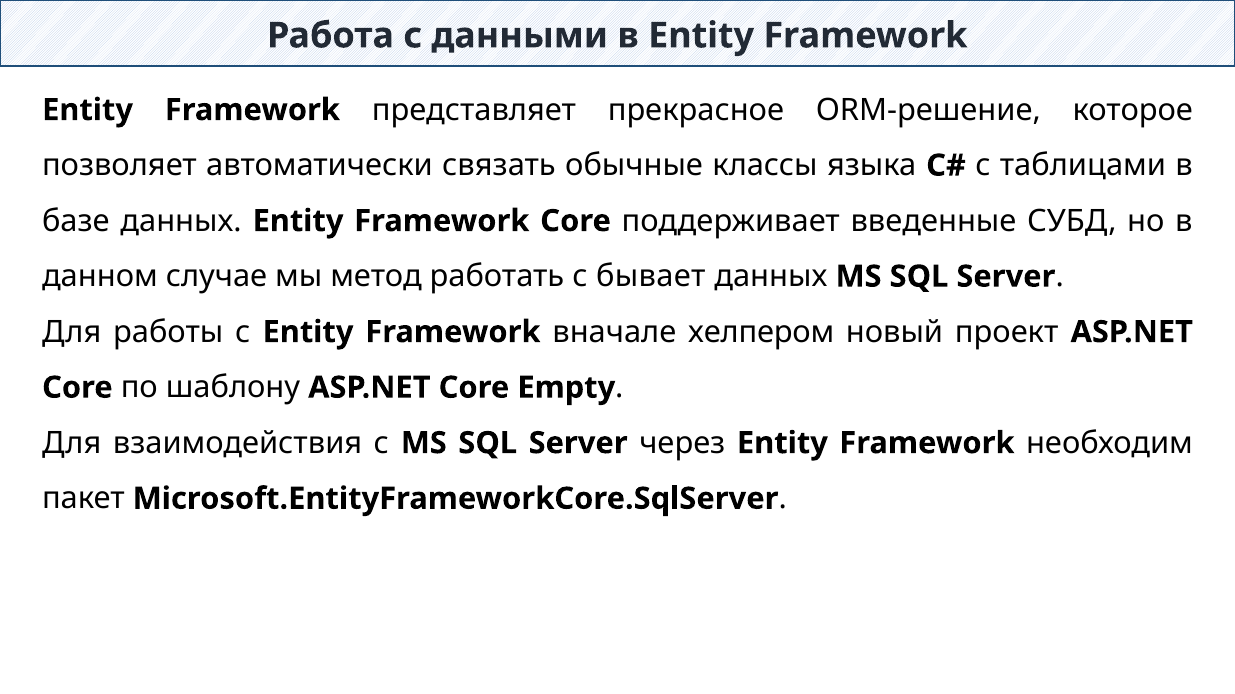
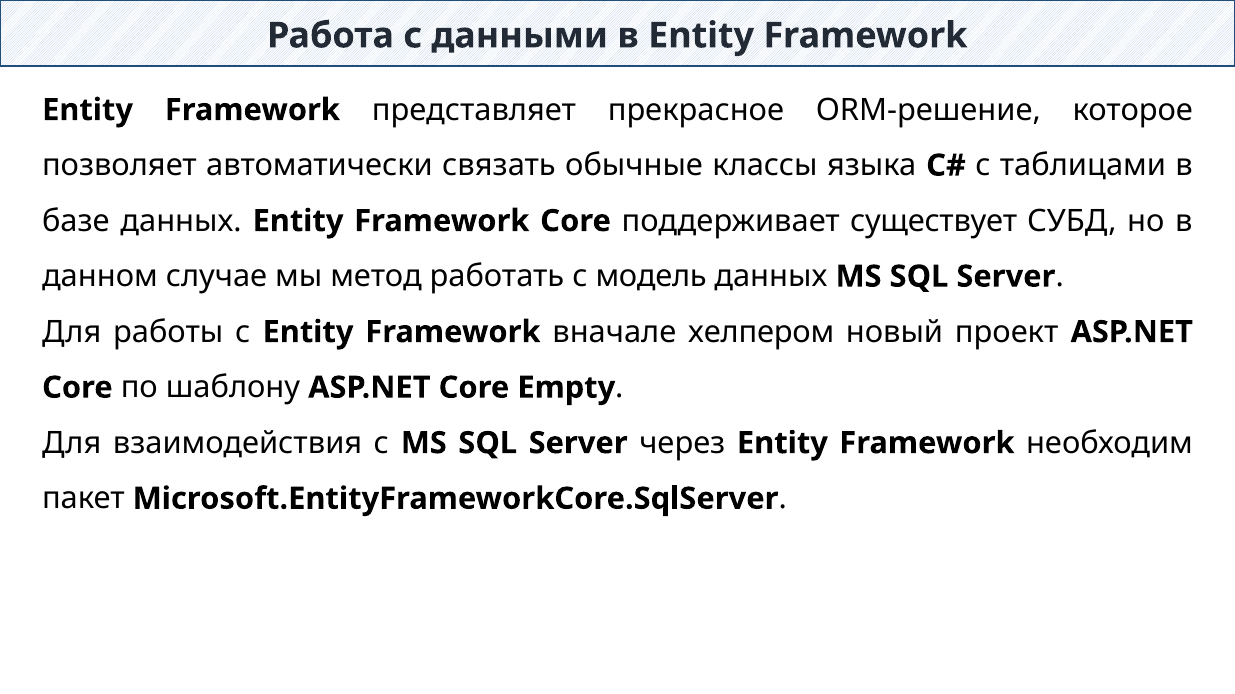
введенные: введенные -> существует (934, 221)
бывает: бывает -> модель (651, 277)
